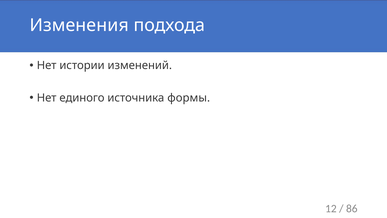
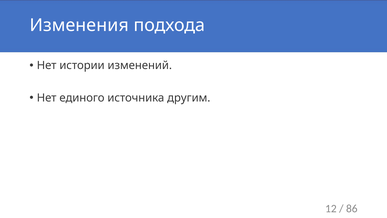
формы: формы -> другим (189, 98)
